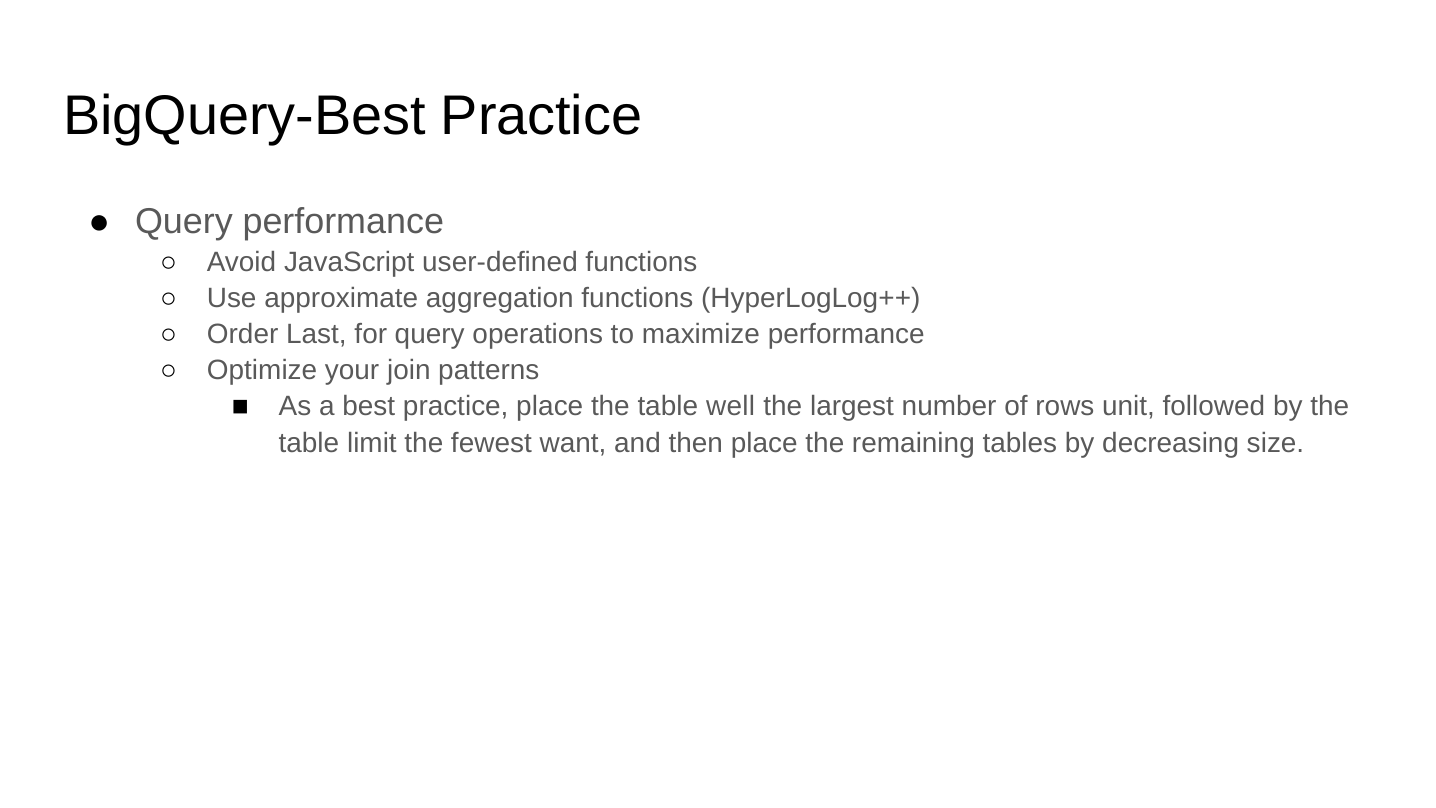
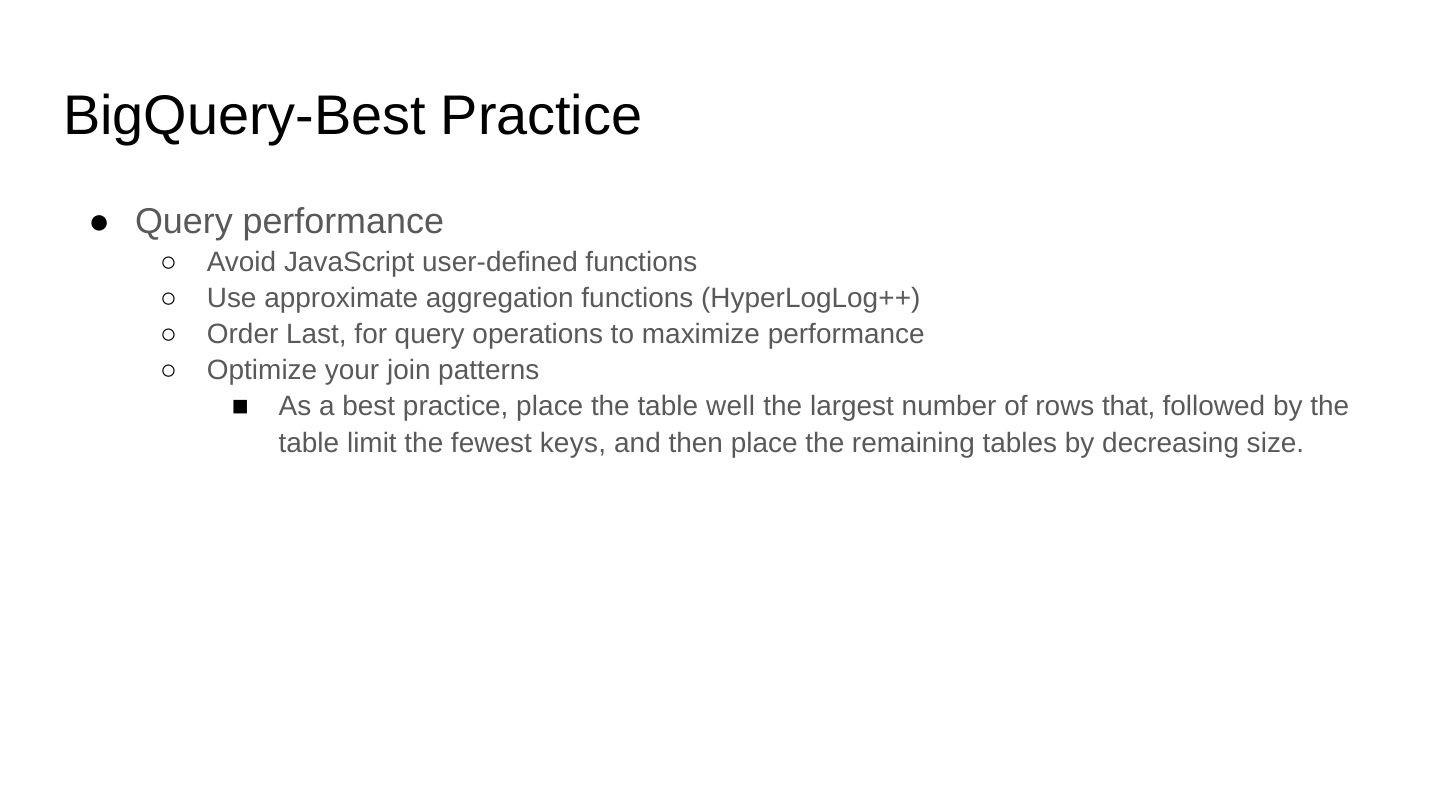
unit: unit -> that (1129, 407)
want: want -> keys (573, 443)
